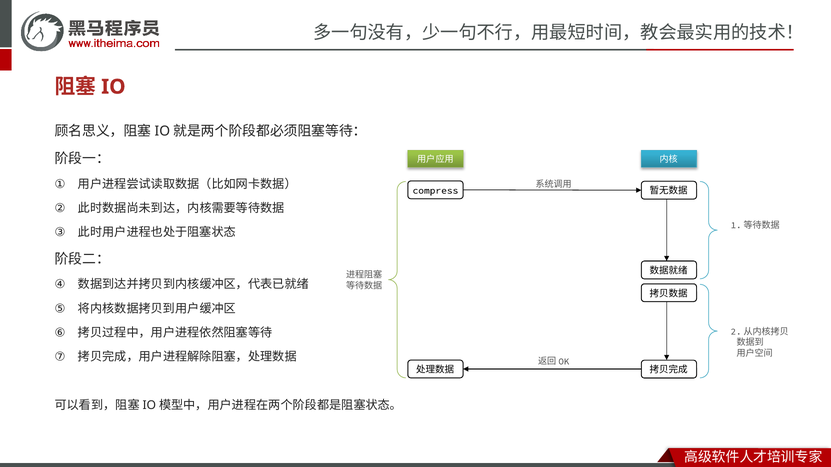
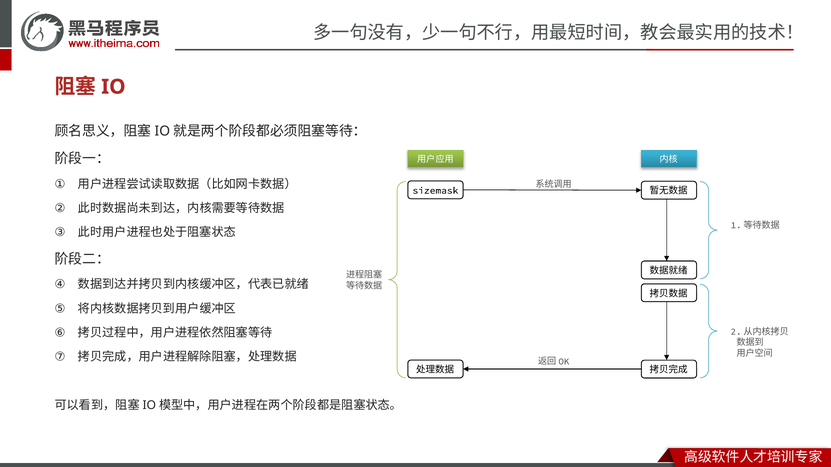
compress: compress -> sizemask (435, 191)
